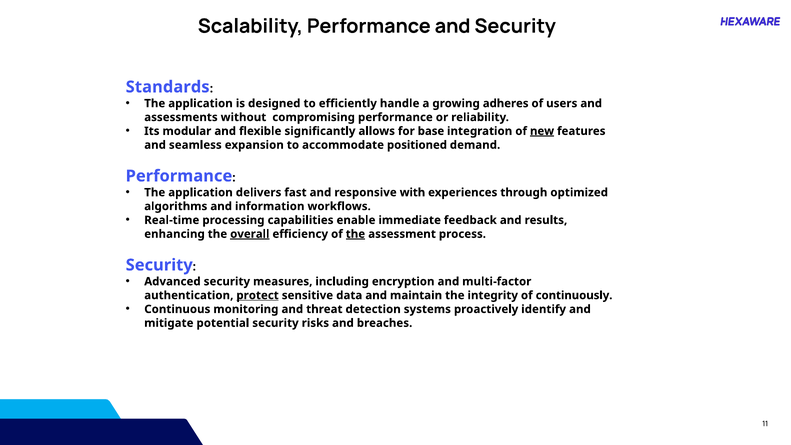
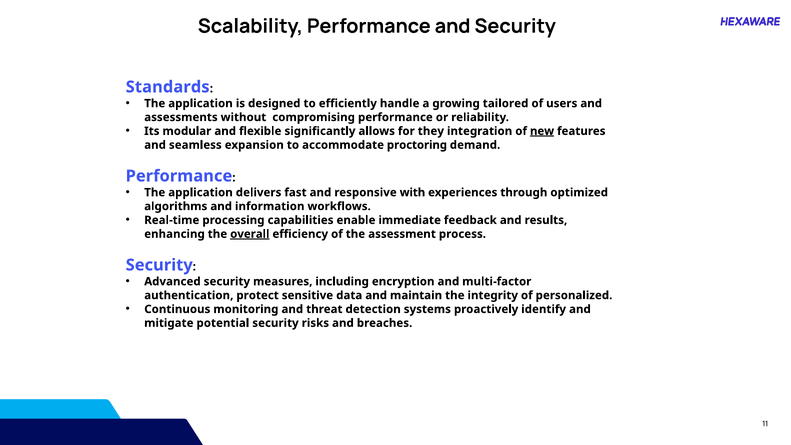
adheres: adheres -> tailored (506, 103)
base: base -> they (431, 131)
positioned: positioned -> proctoring (417, 145)
the underline: present -> none (355, 234)
protect underline: present -> none (258, 295)
continuously: continuously -> personalized (574, 295)
